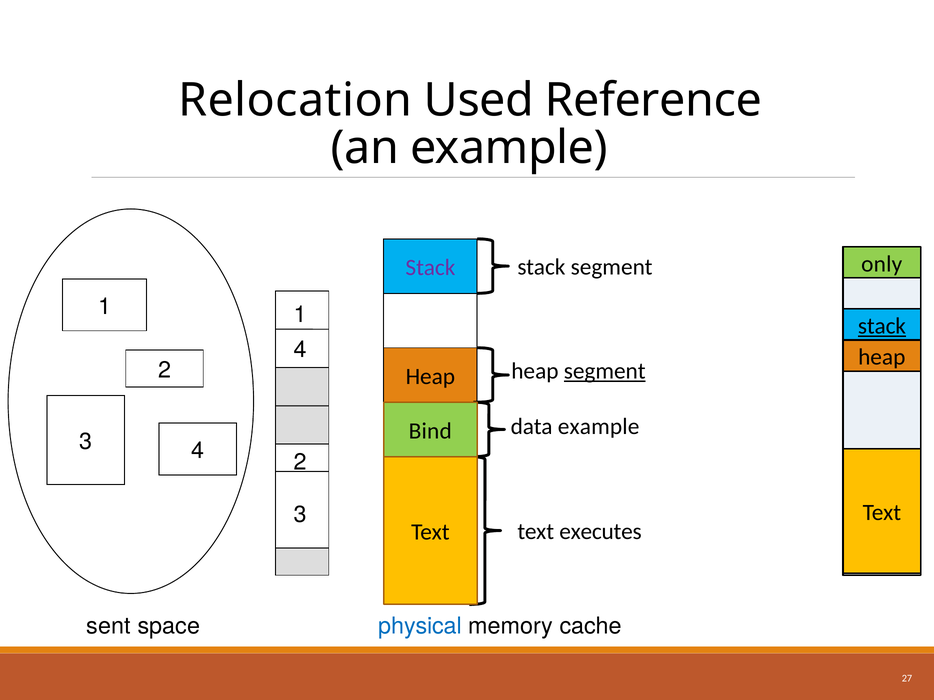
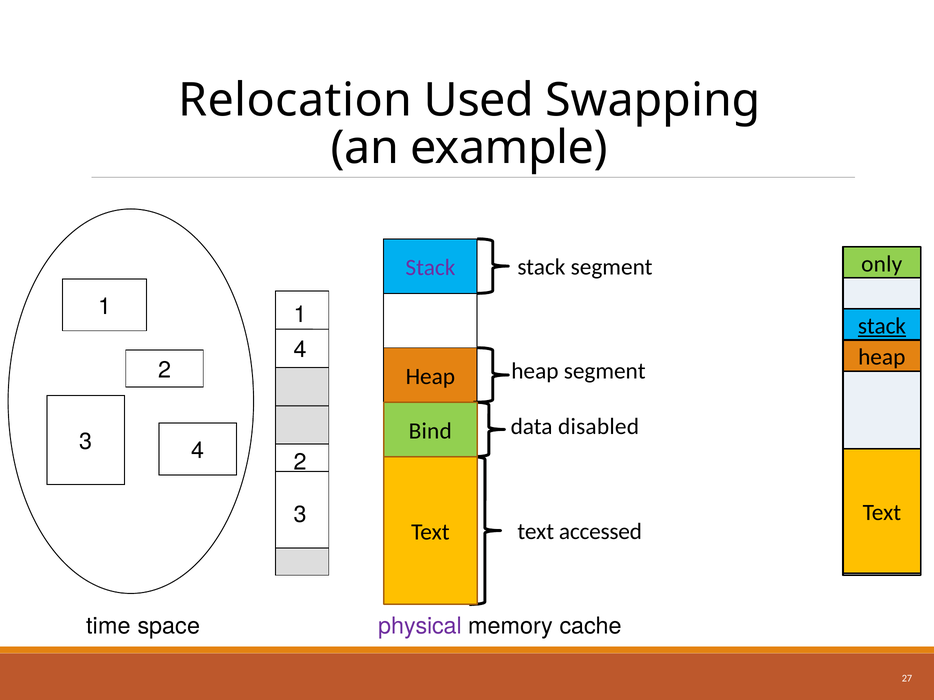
Reference: Reference -> Swapping (653, 100)
segment underline: present -> none (605, 371)
data example: example -> disabled (599, 427)
executes: executes -> accessed (600, 532)
sent: sent -> time (109, 627)
physical colour: blue -> purple (420, 627)
